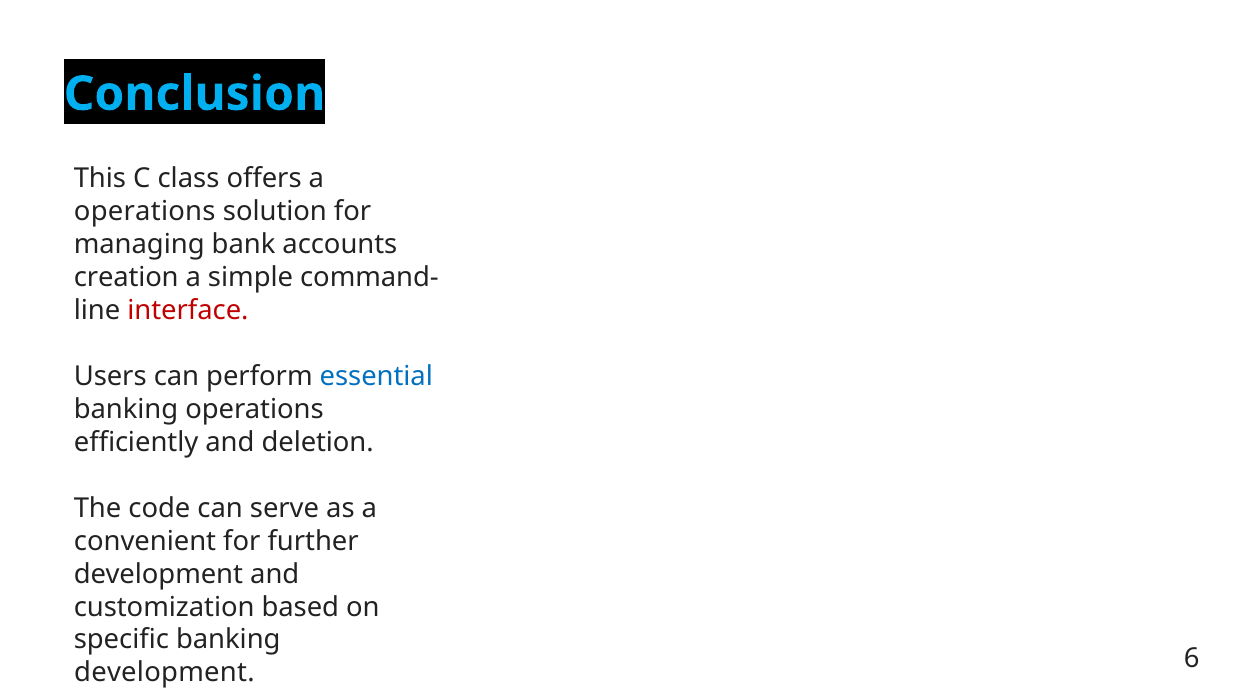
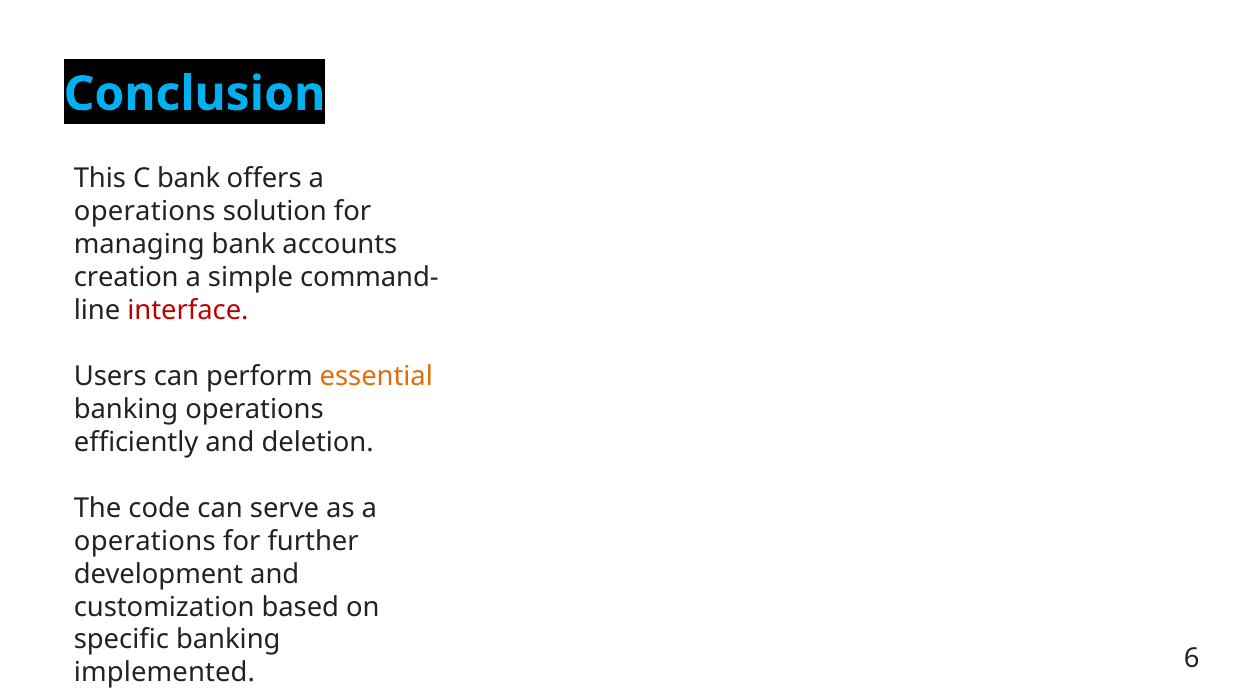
C class: class -> bank (189, 179)
essential colour: blue -> orange (376, 376)
convenient: convenient -> operations (145, 541)
development: development -> implemented (164, 673)
